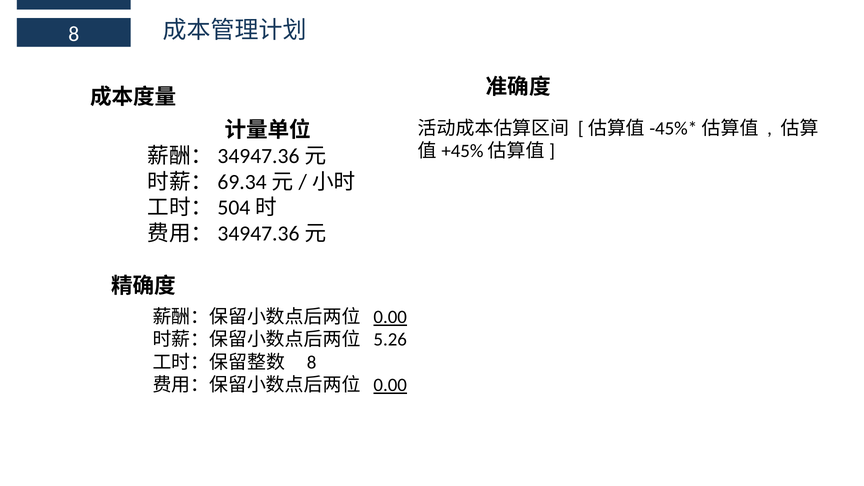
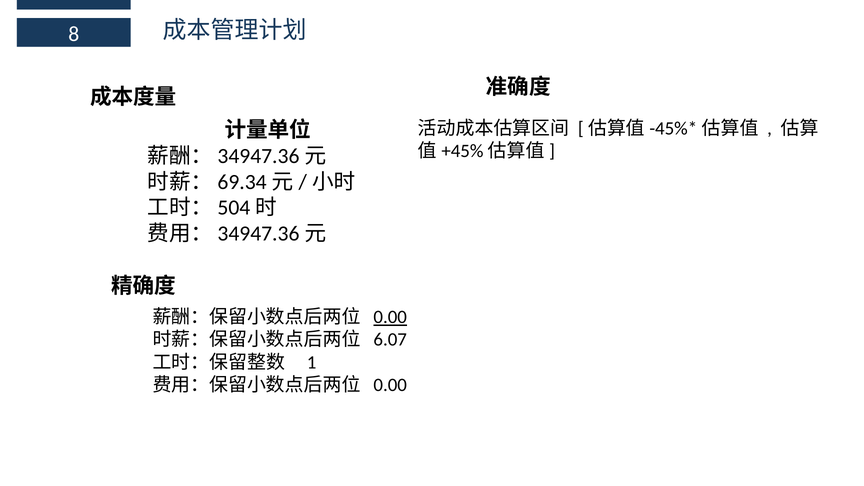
5.26: 5.26 -> 6.07 (390, 340)
8: 8 -> 1 (312, 363)
0.00 underline: present -> none (390, 385)
